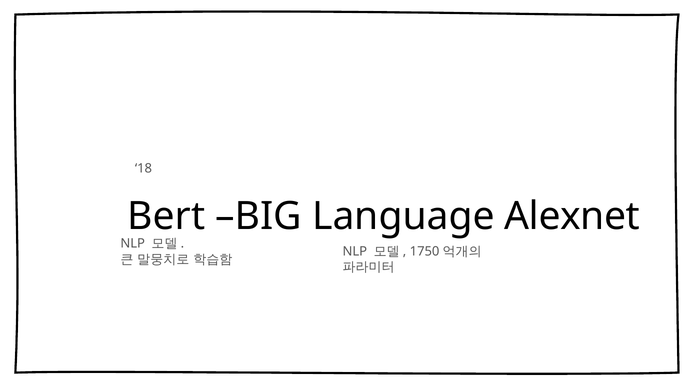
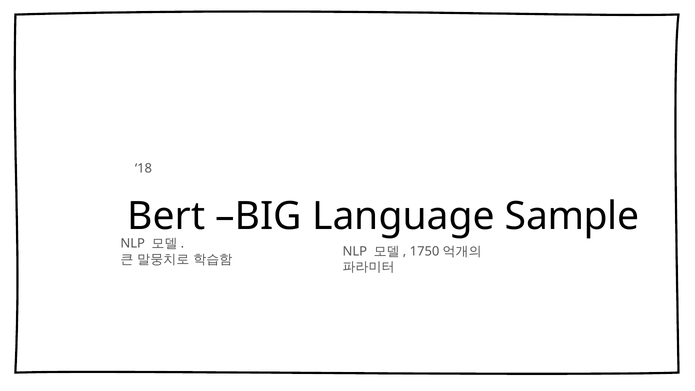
Alexnet: Alexnet -> Sample (572, 216)
